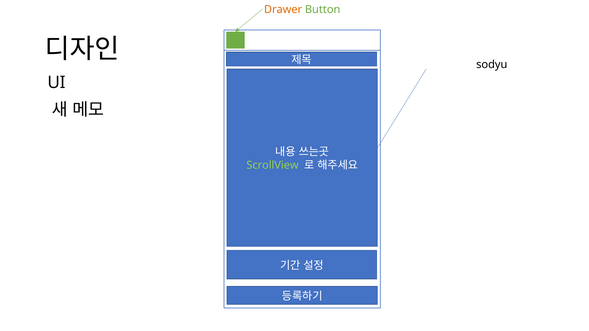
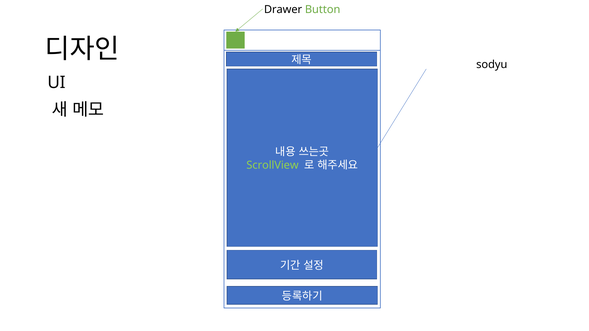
Drawer colour: orange -> black (283, 10)
